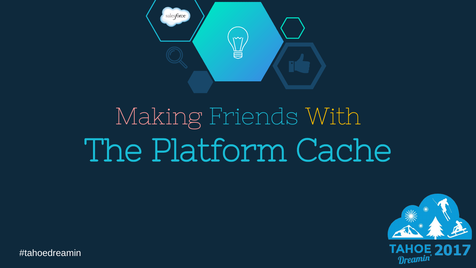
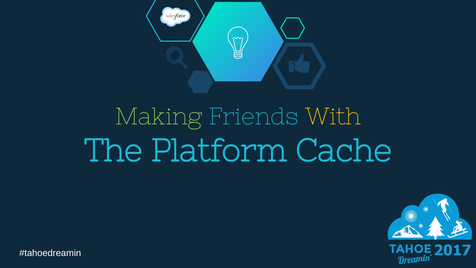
Making colour: pink -> light green (159, 116)
